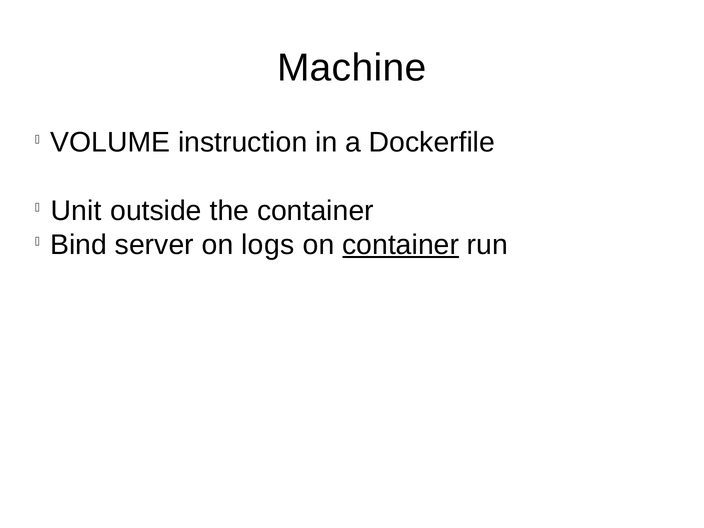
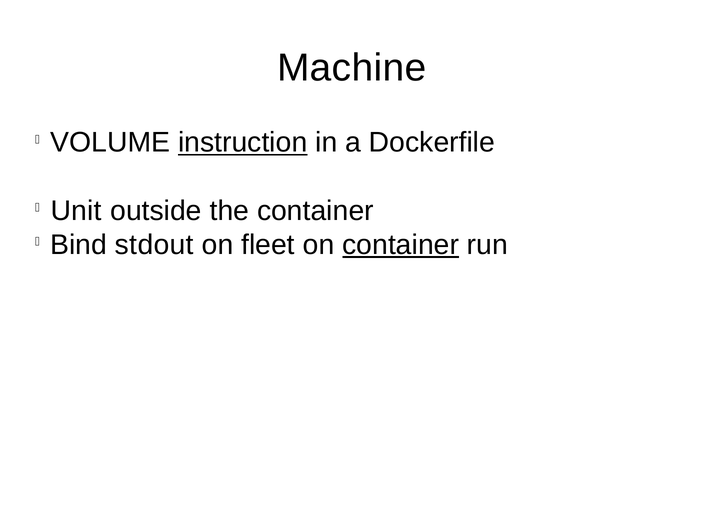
instruction underline: none -> present (243, 143)
server: server -> stdout (154, 245)
logs: logs -> fleet (268, 245)
